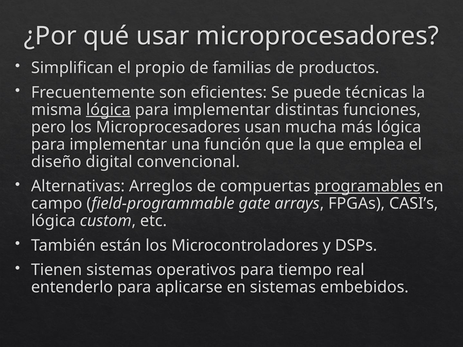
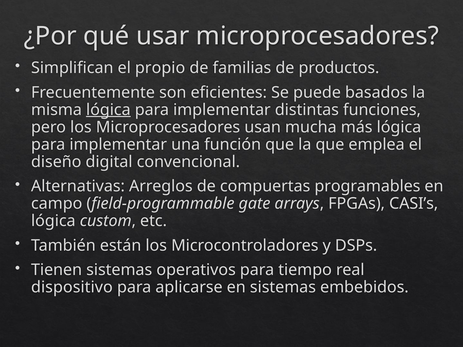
técnicas: técnicas -> basados (376, 92)
programables underline: present -> none (367, 186)
entenderlo: entenderlo -> dispositivo (72, 288)
